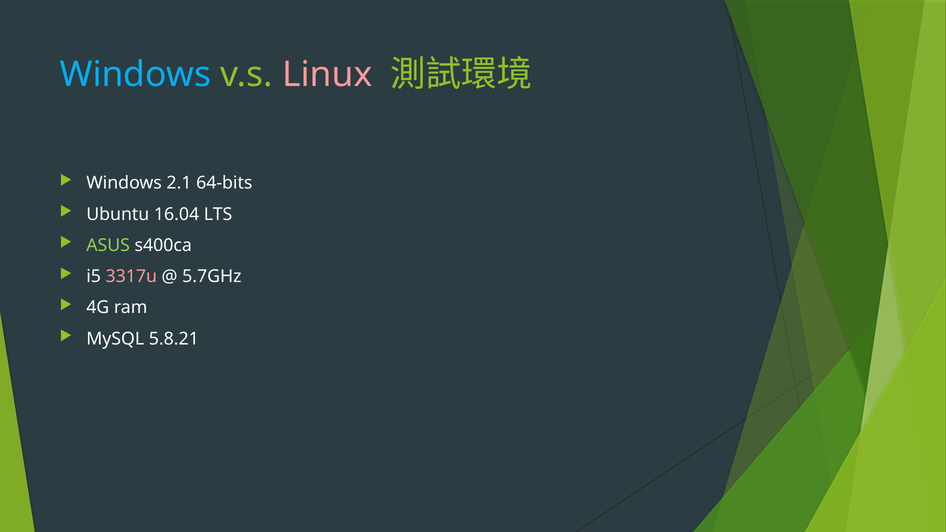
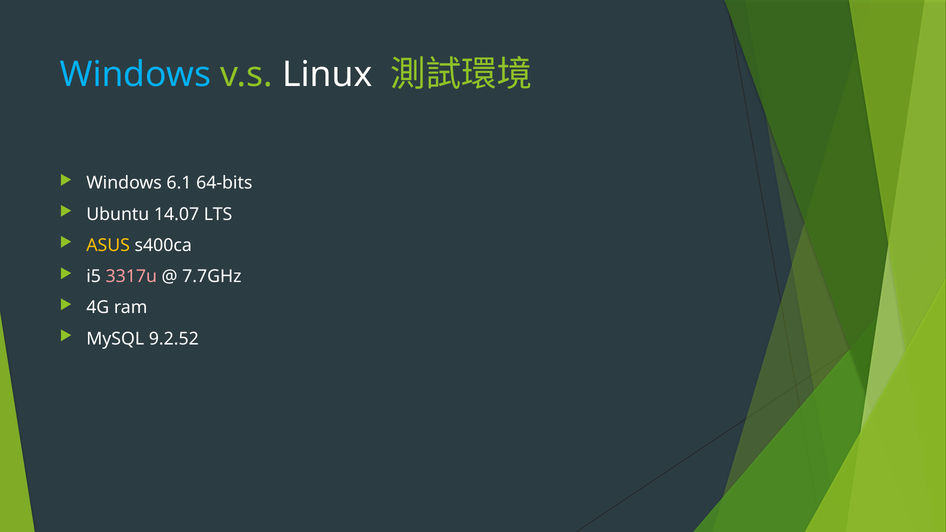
Linux colour: pink -> white (327, 75)
2.1: 2.1 -> 6.1 (179, 183)
16.04: 16.04 -> 14.07 (177, 214)
ASUS colour: light green -> yellow (108, 245)
5.7GHz: 5.7GHz -> 7.7GHz (212, 277)
5.8.21: 5.8.21 -> 9.2.52 (174, 339)
